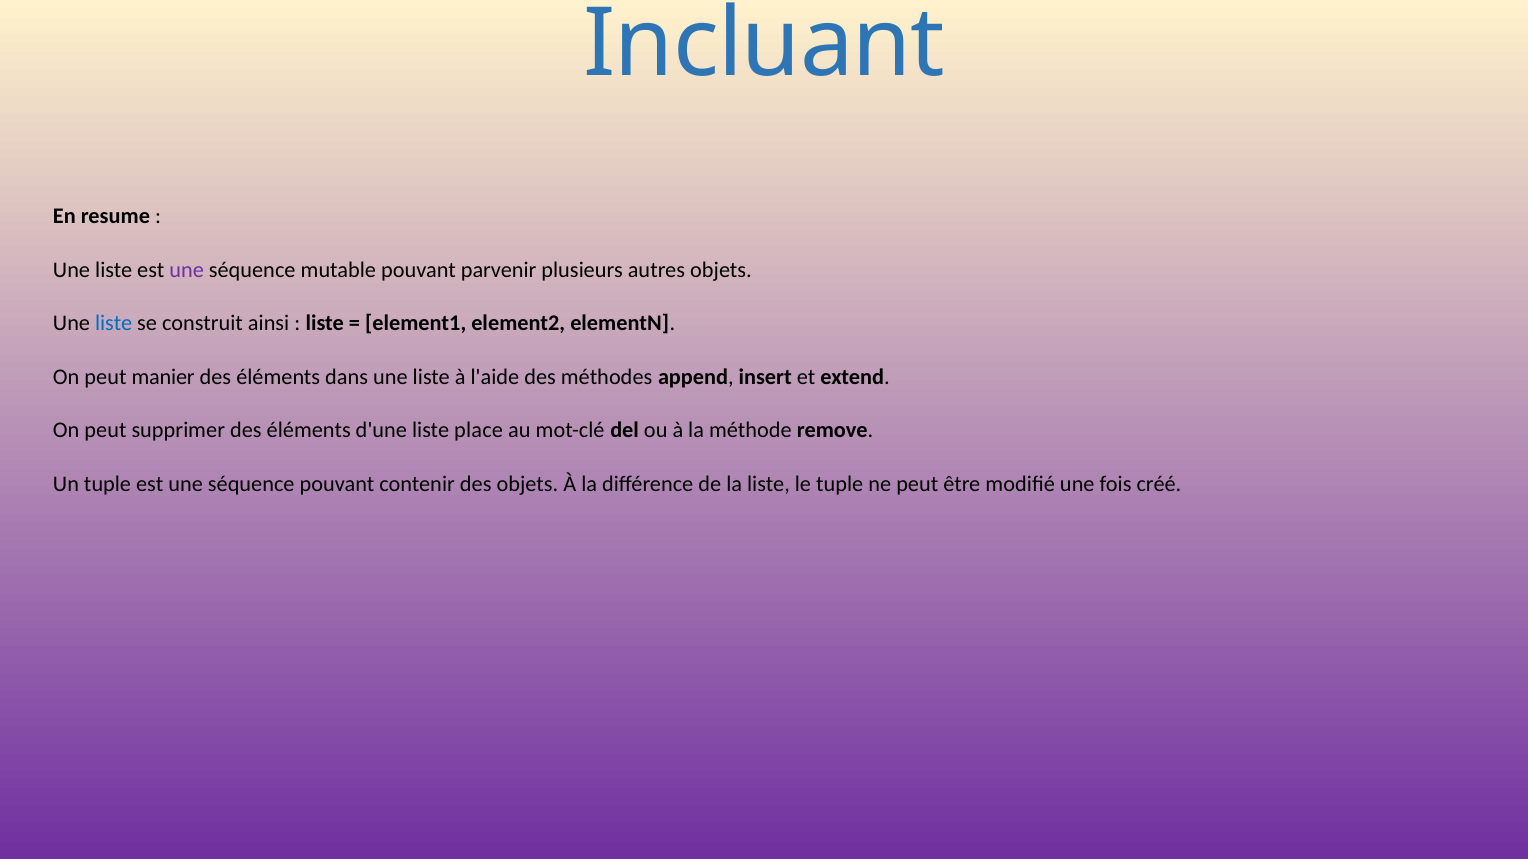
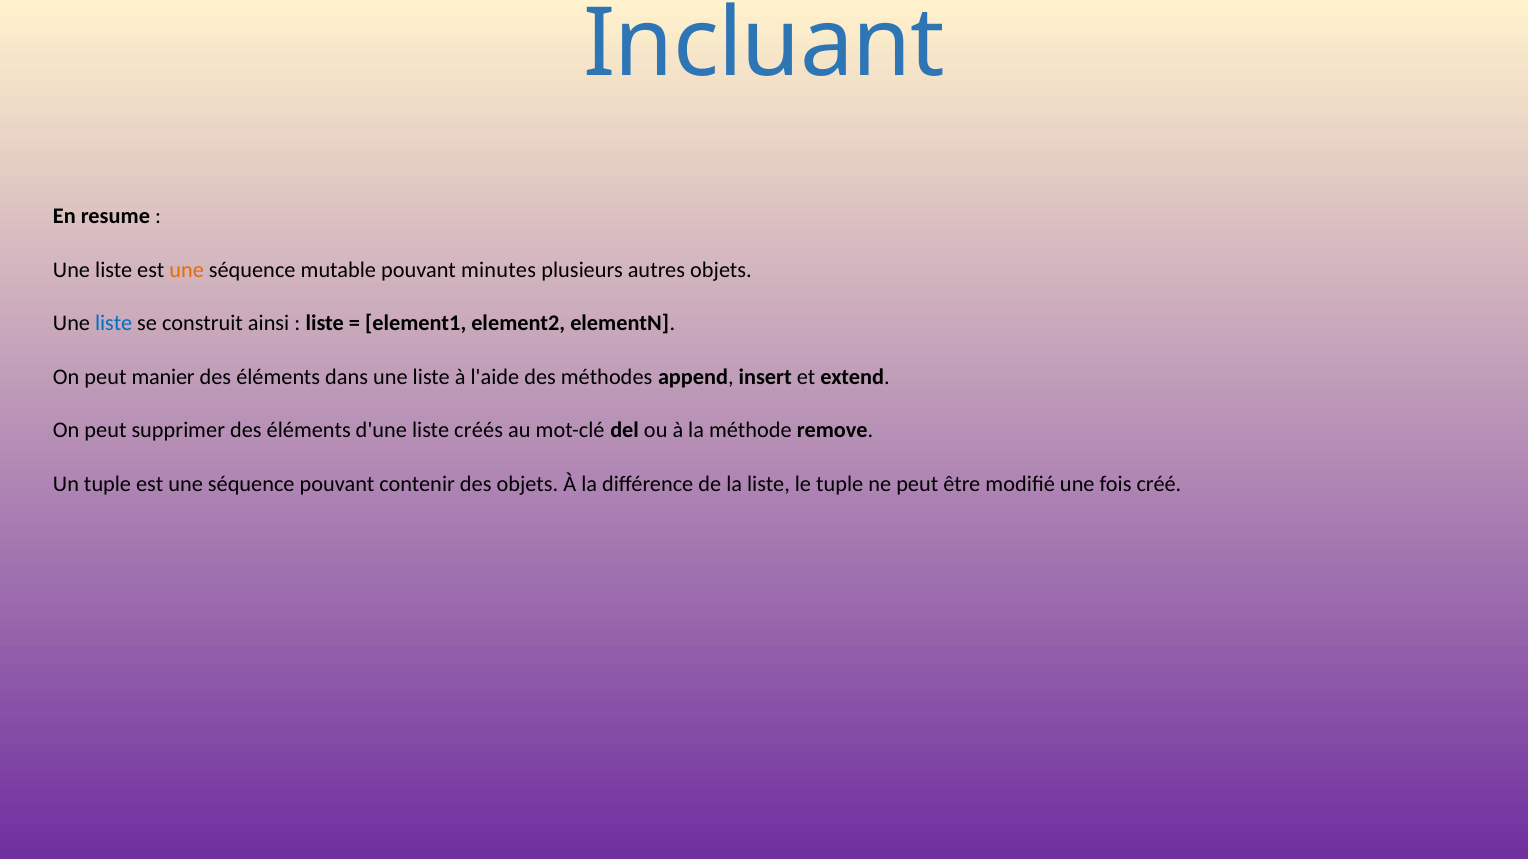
une colour: purple -> orange (187, 270)
parvenir: parvenir -> minutes (499, 270)
place: place -> créés (479, 430)
